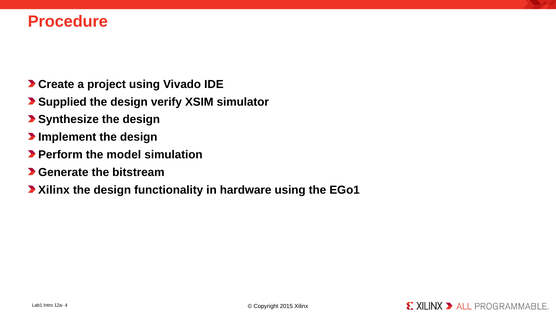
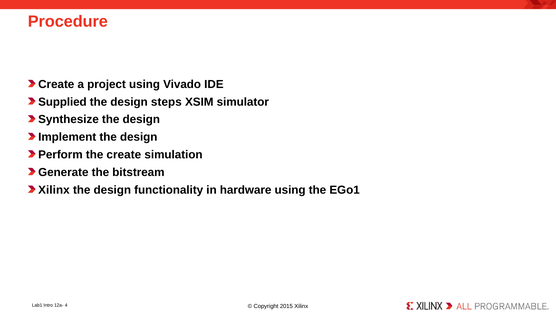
verify: verify -> steps (166, 102)
the model: model -> create (124, 155)
